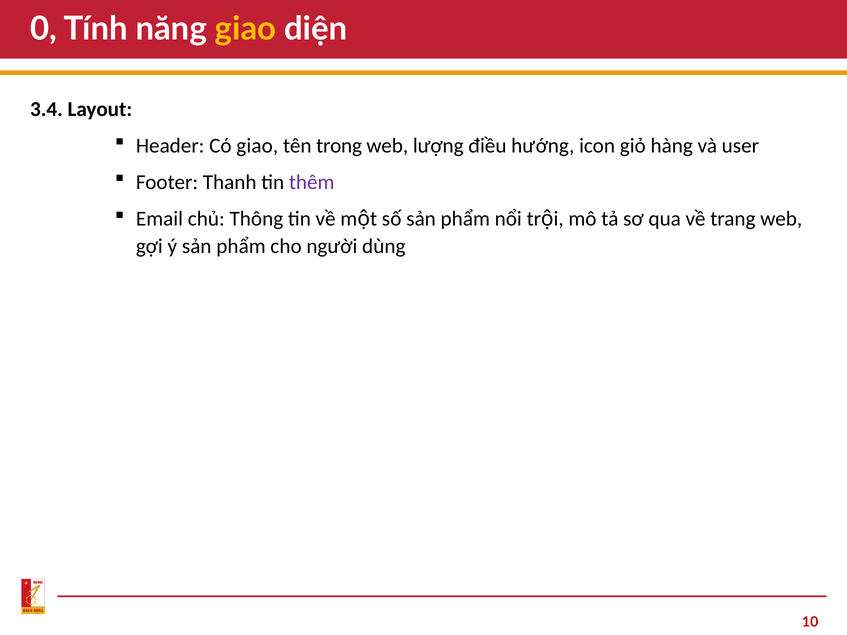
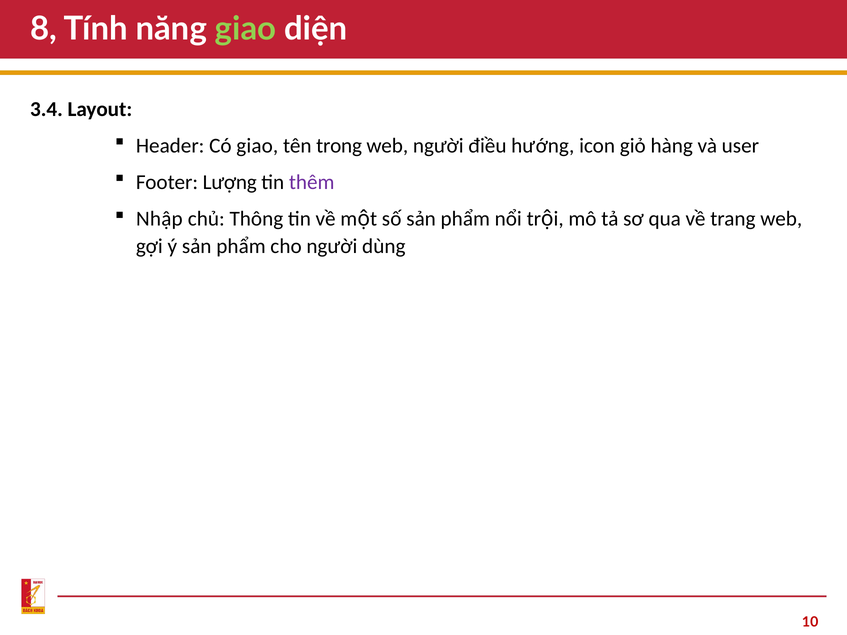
0: 0 -> 8 (44, 29)
giao colour: yellow -> light green (246, 29)
web lượng: lượng -> người (438, 146)
Thanh: Thanh -> Lượng (230, 182)
Email: Email -> Nhập (159, 219)
